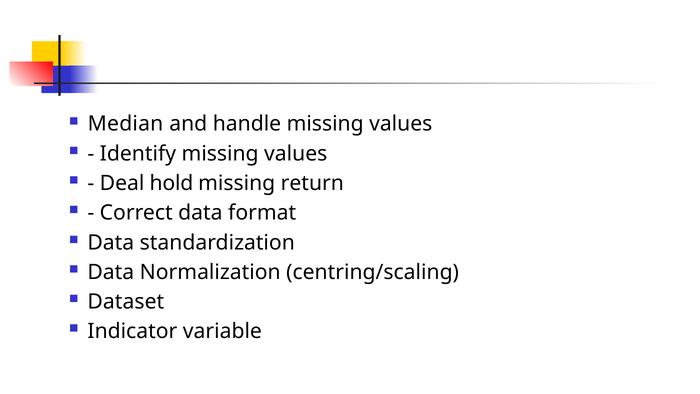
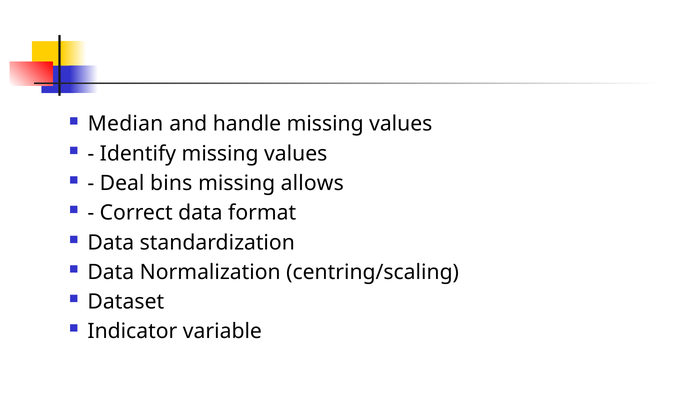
hold: hold -> bins (171, 183)
return: return -> allows (312, 183)
